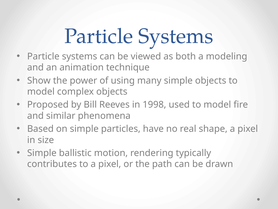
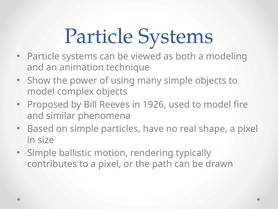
1998: 1998 -> 1926 (154, 104)
